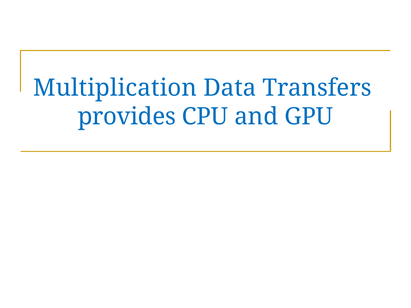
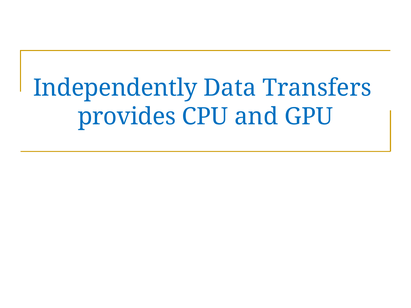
Multiplication: Multiplication -> Independently (115, 88)
